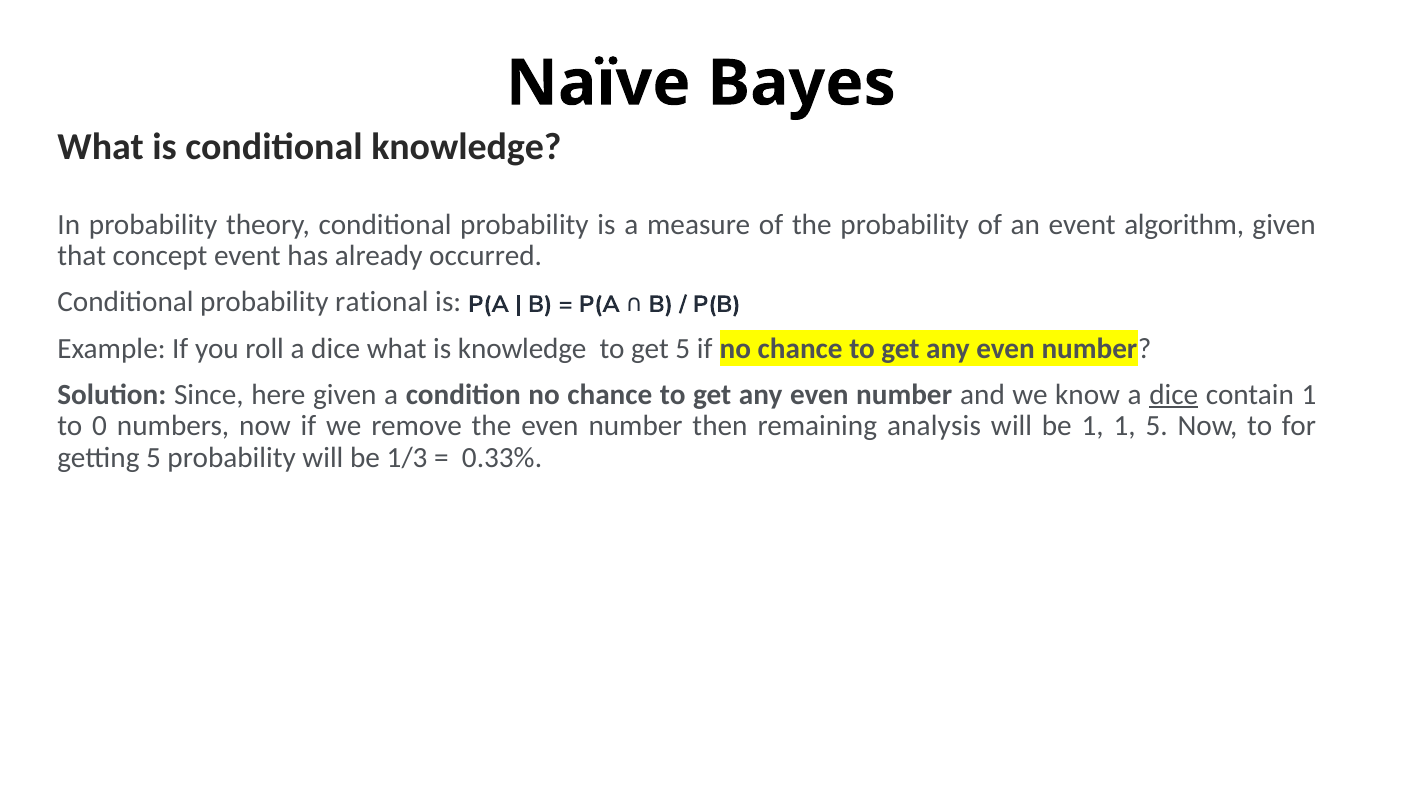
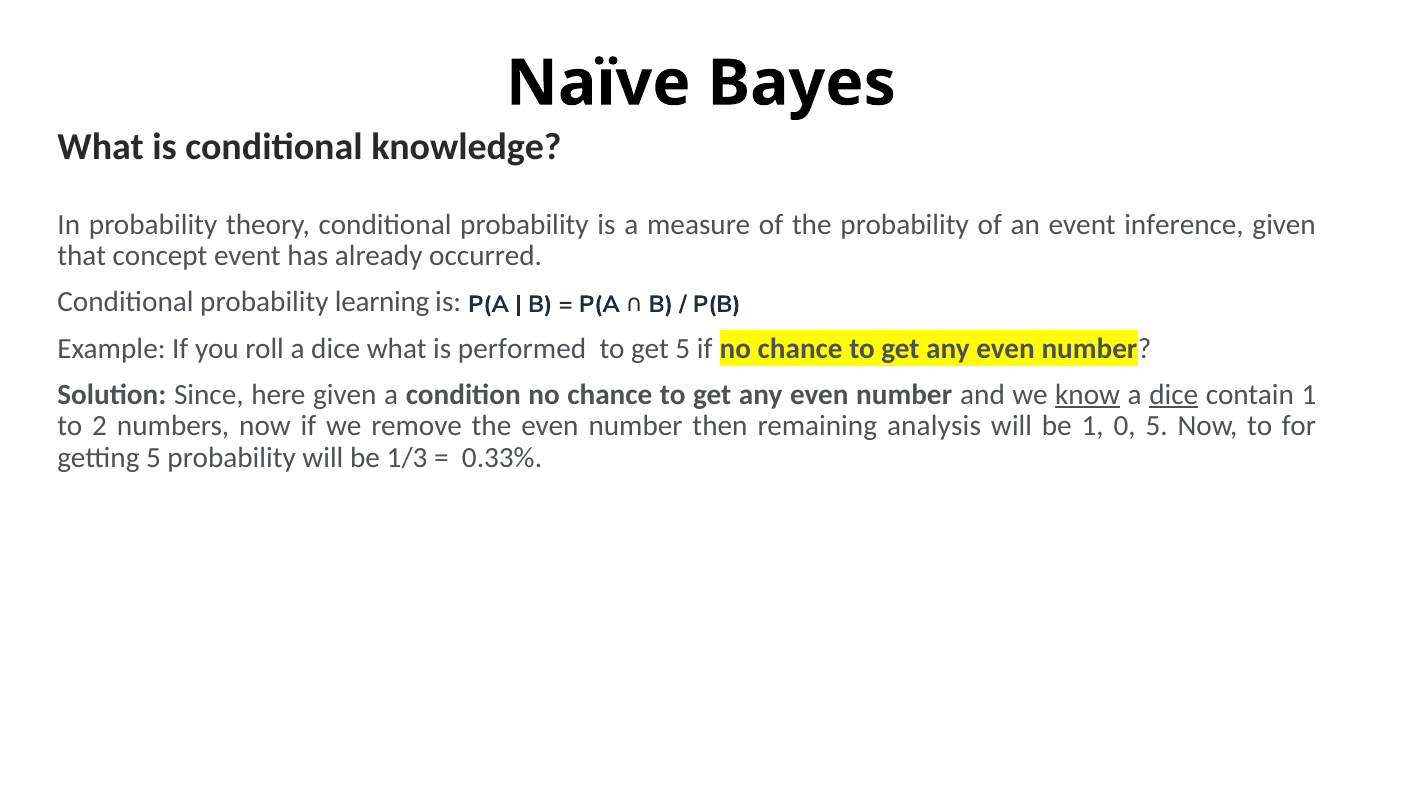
algorithm: algorithm -> inference (1184, 224)
rational: rational -> learning (382, 302)
is knowledge: knowledge -> performed (522, 348)
know underline: none -> present (1088, 395)
0: 0 -> 2 (100, 426)
1 1: 1 -> 0 (1125, 426)
